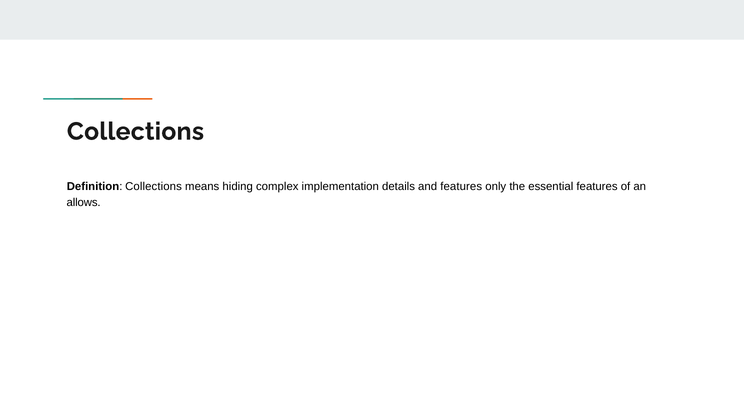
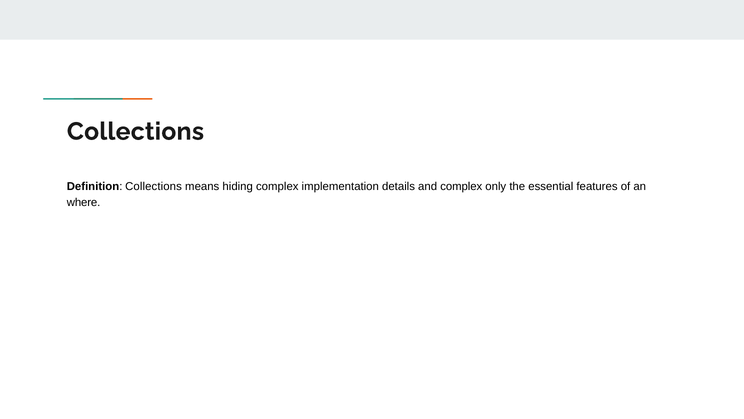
and features: features -> complex (461, 186)
allows: allows -> where (84, 202)
